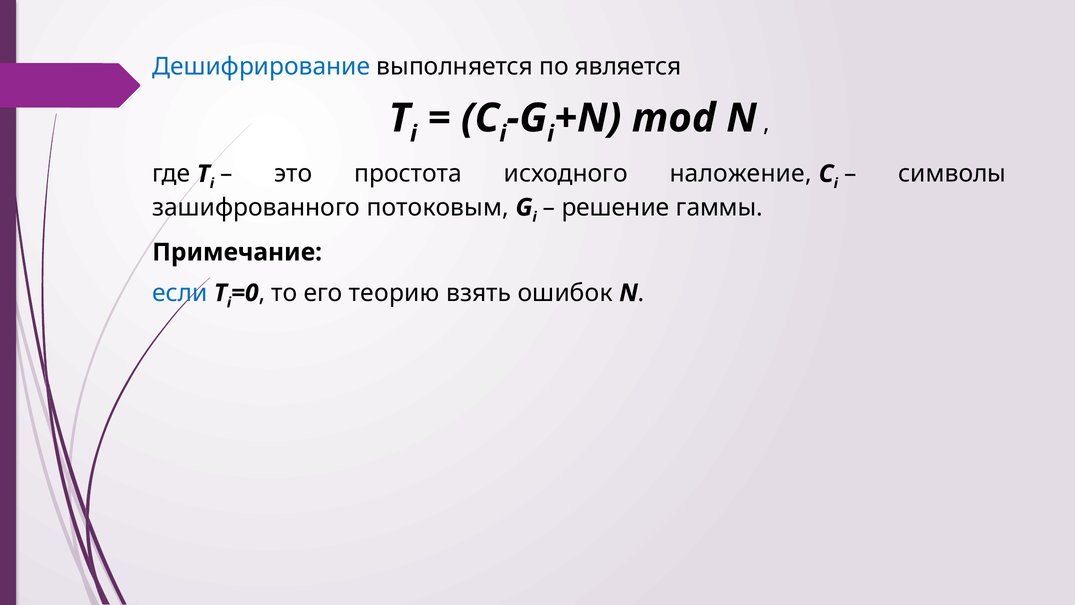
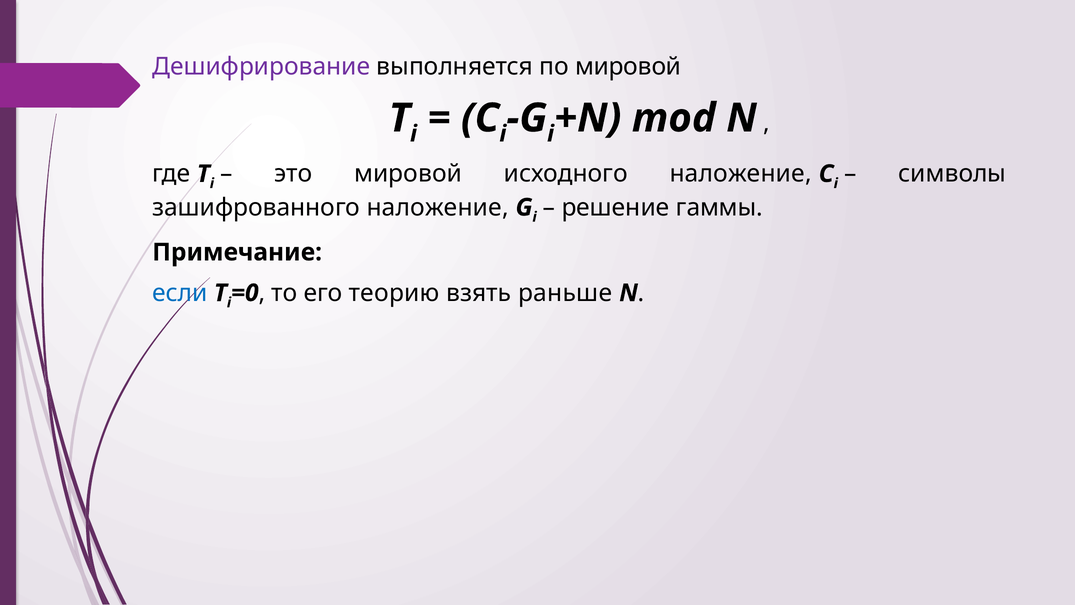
Дешифрирование colour: blue -> purple (261, 67)
по является: является -> мировой (628, 67)
это простота: простота -> мировой (408, 174)
зашифрованного потоковым: потоковым -> наложение (438, 207)
ошибок: ошибок -> раньше (565, 293)
